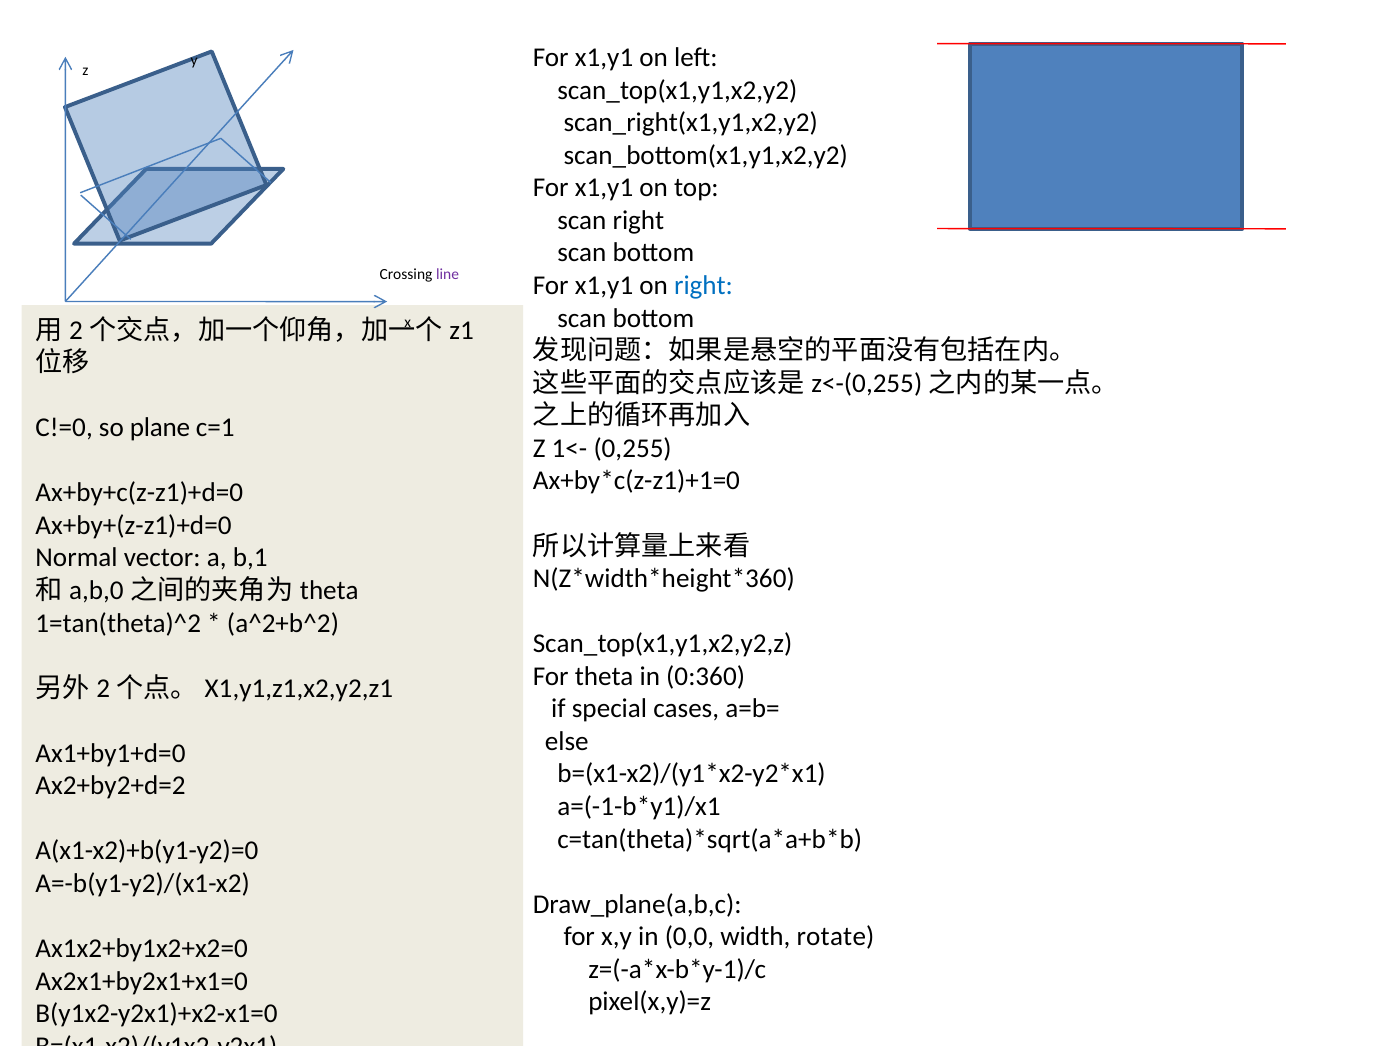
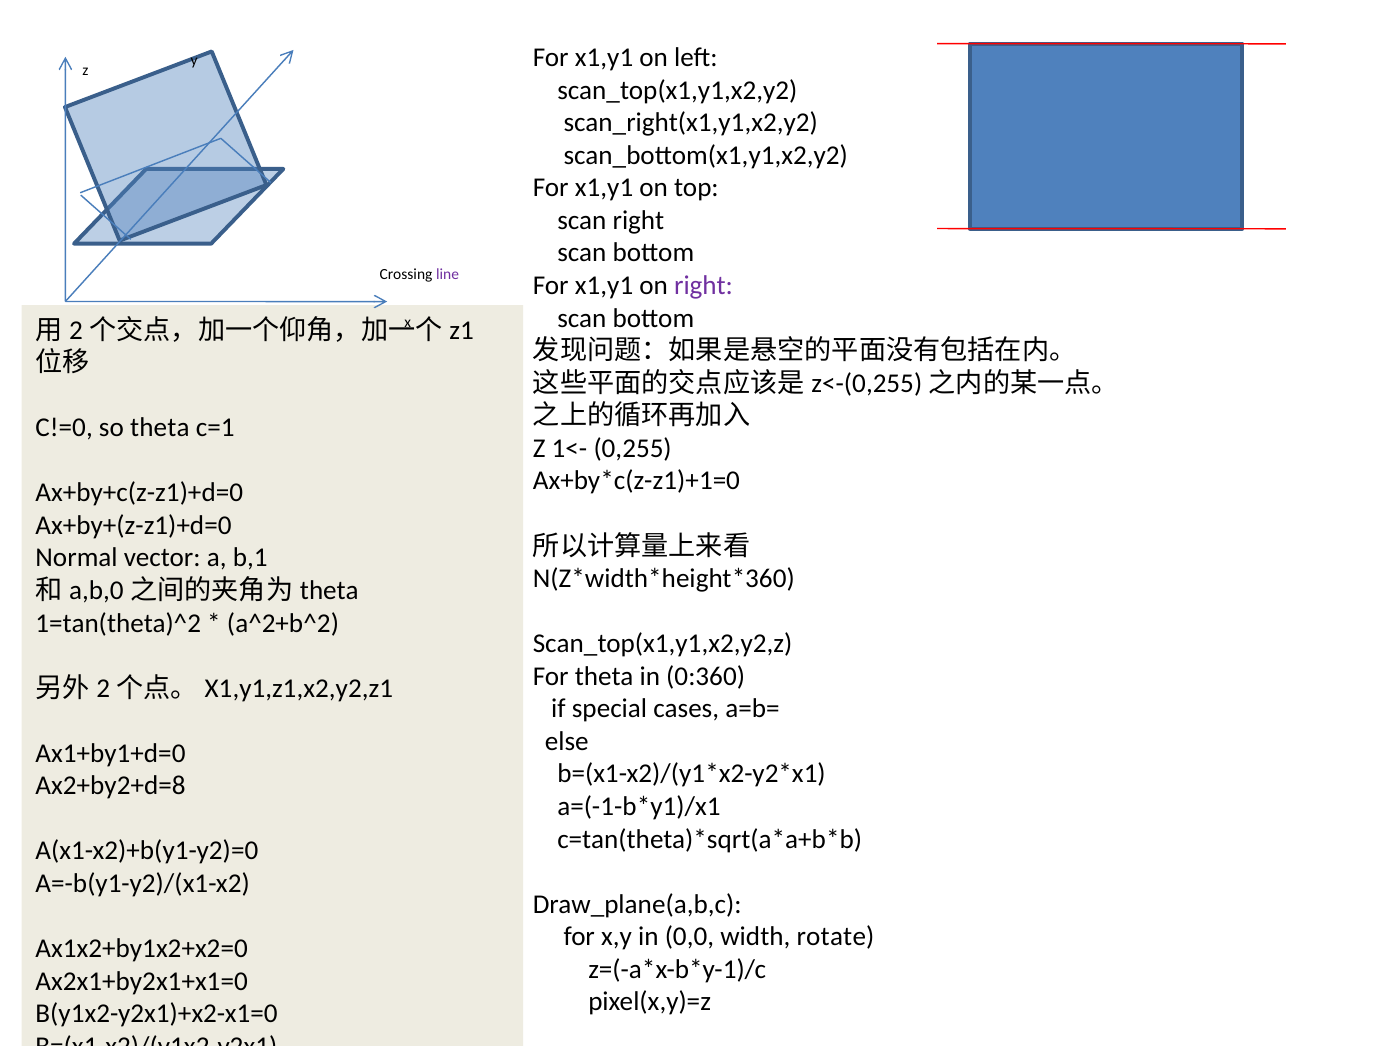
right colour: blue -> purple (704, 286)
so plane: plane -> theta (160, 428)
Ax2+by2+d=2: Ax2+by2+d=2 -> Ax2+by2+d=8 (111, 786)
